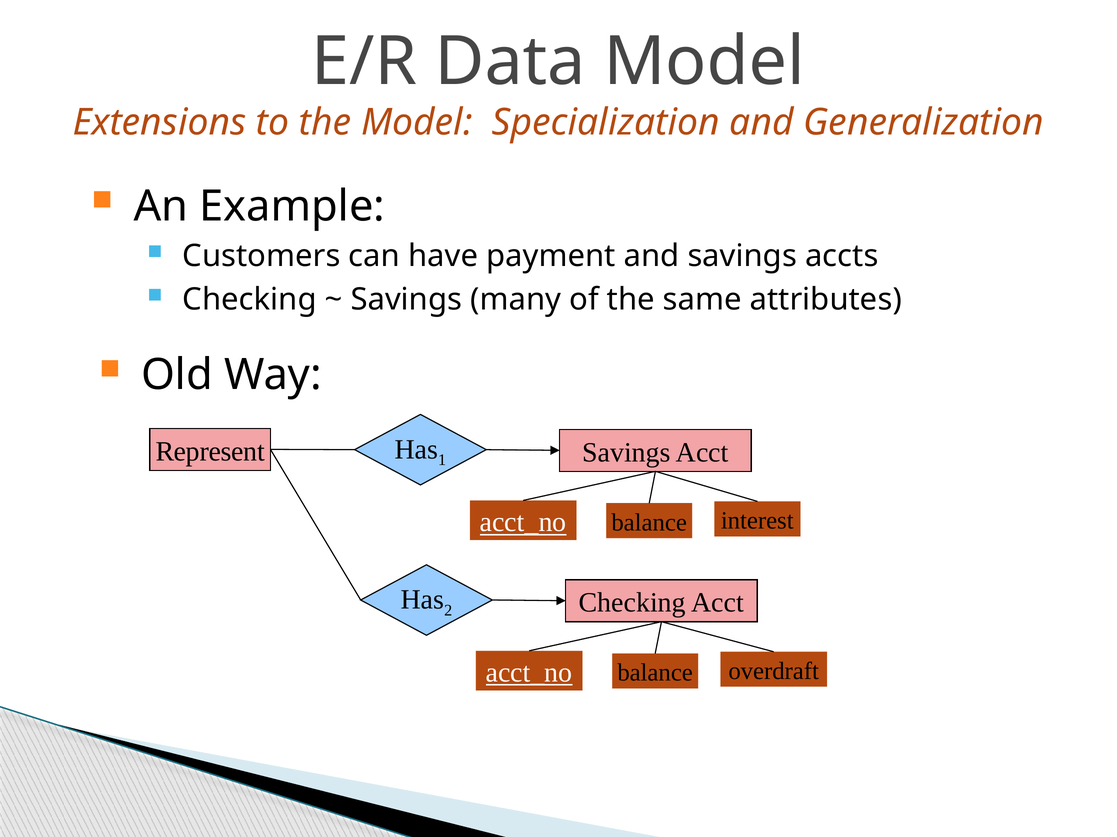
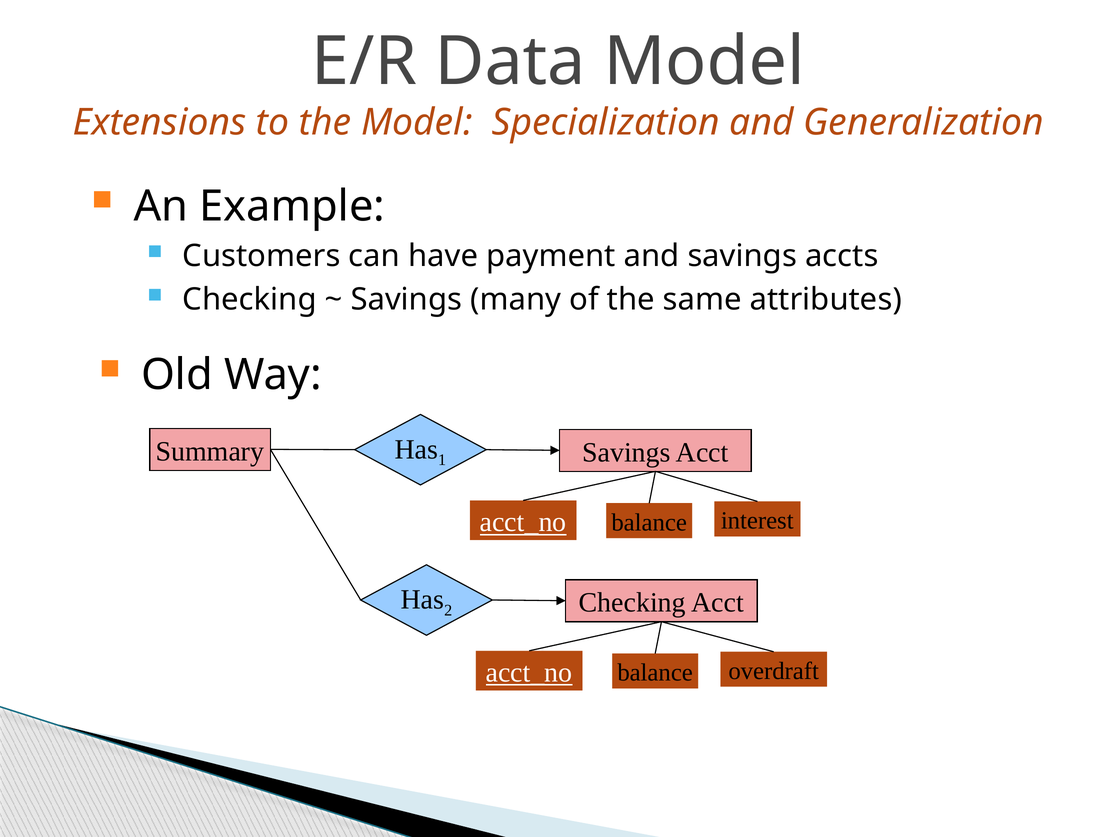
Represent: Represent -> Summary (210, 452)
